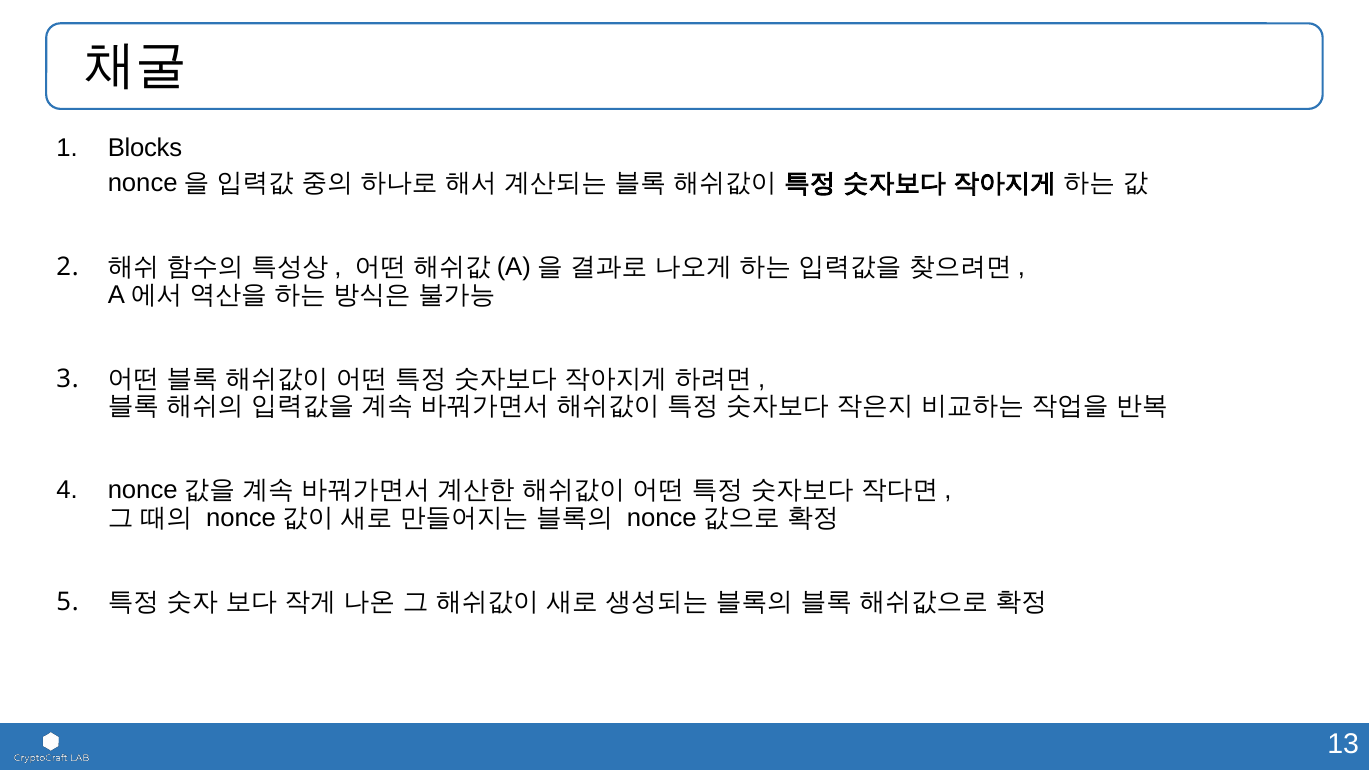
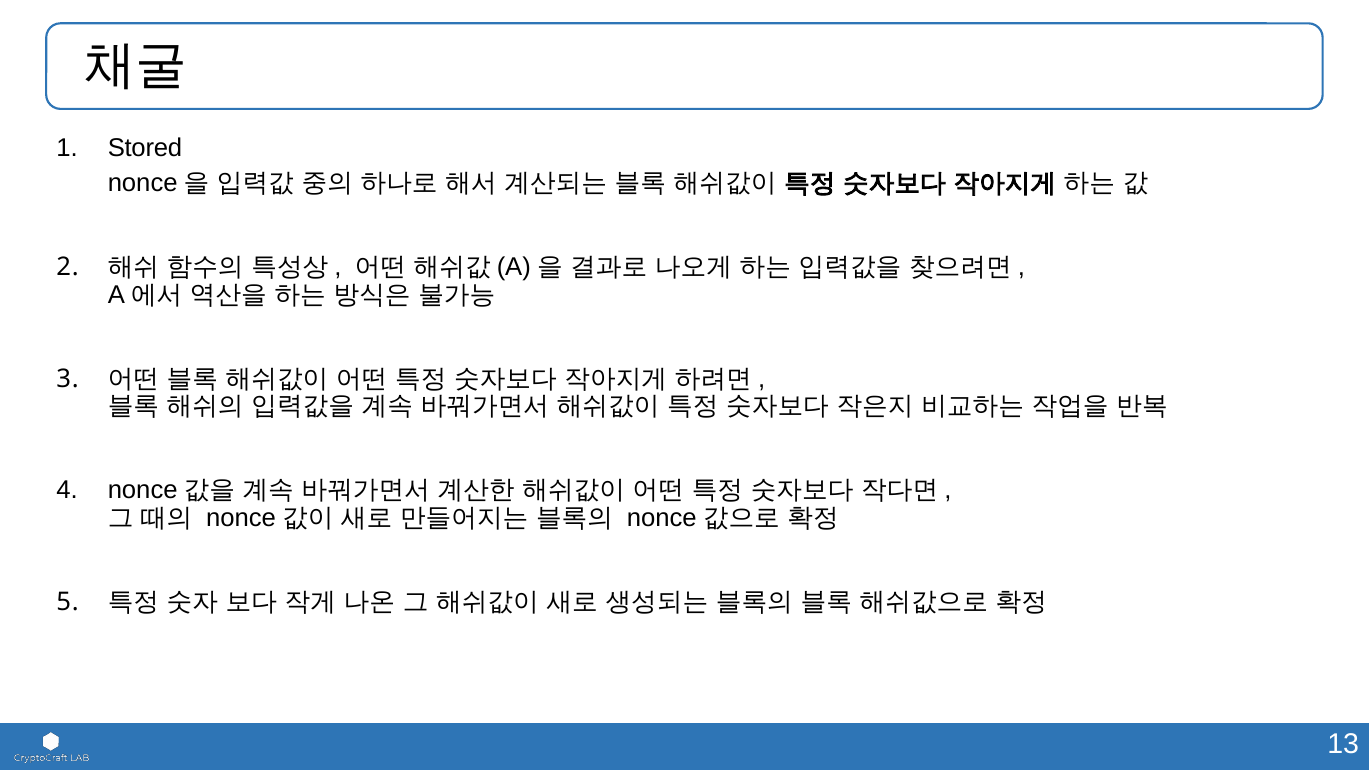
Blocks: Blocks -> Stored (145, 148)
